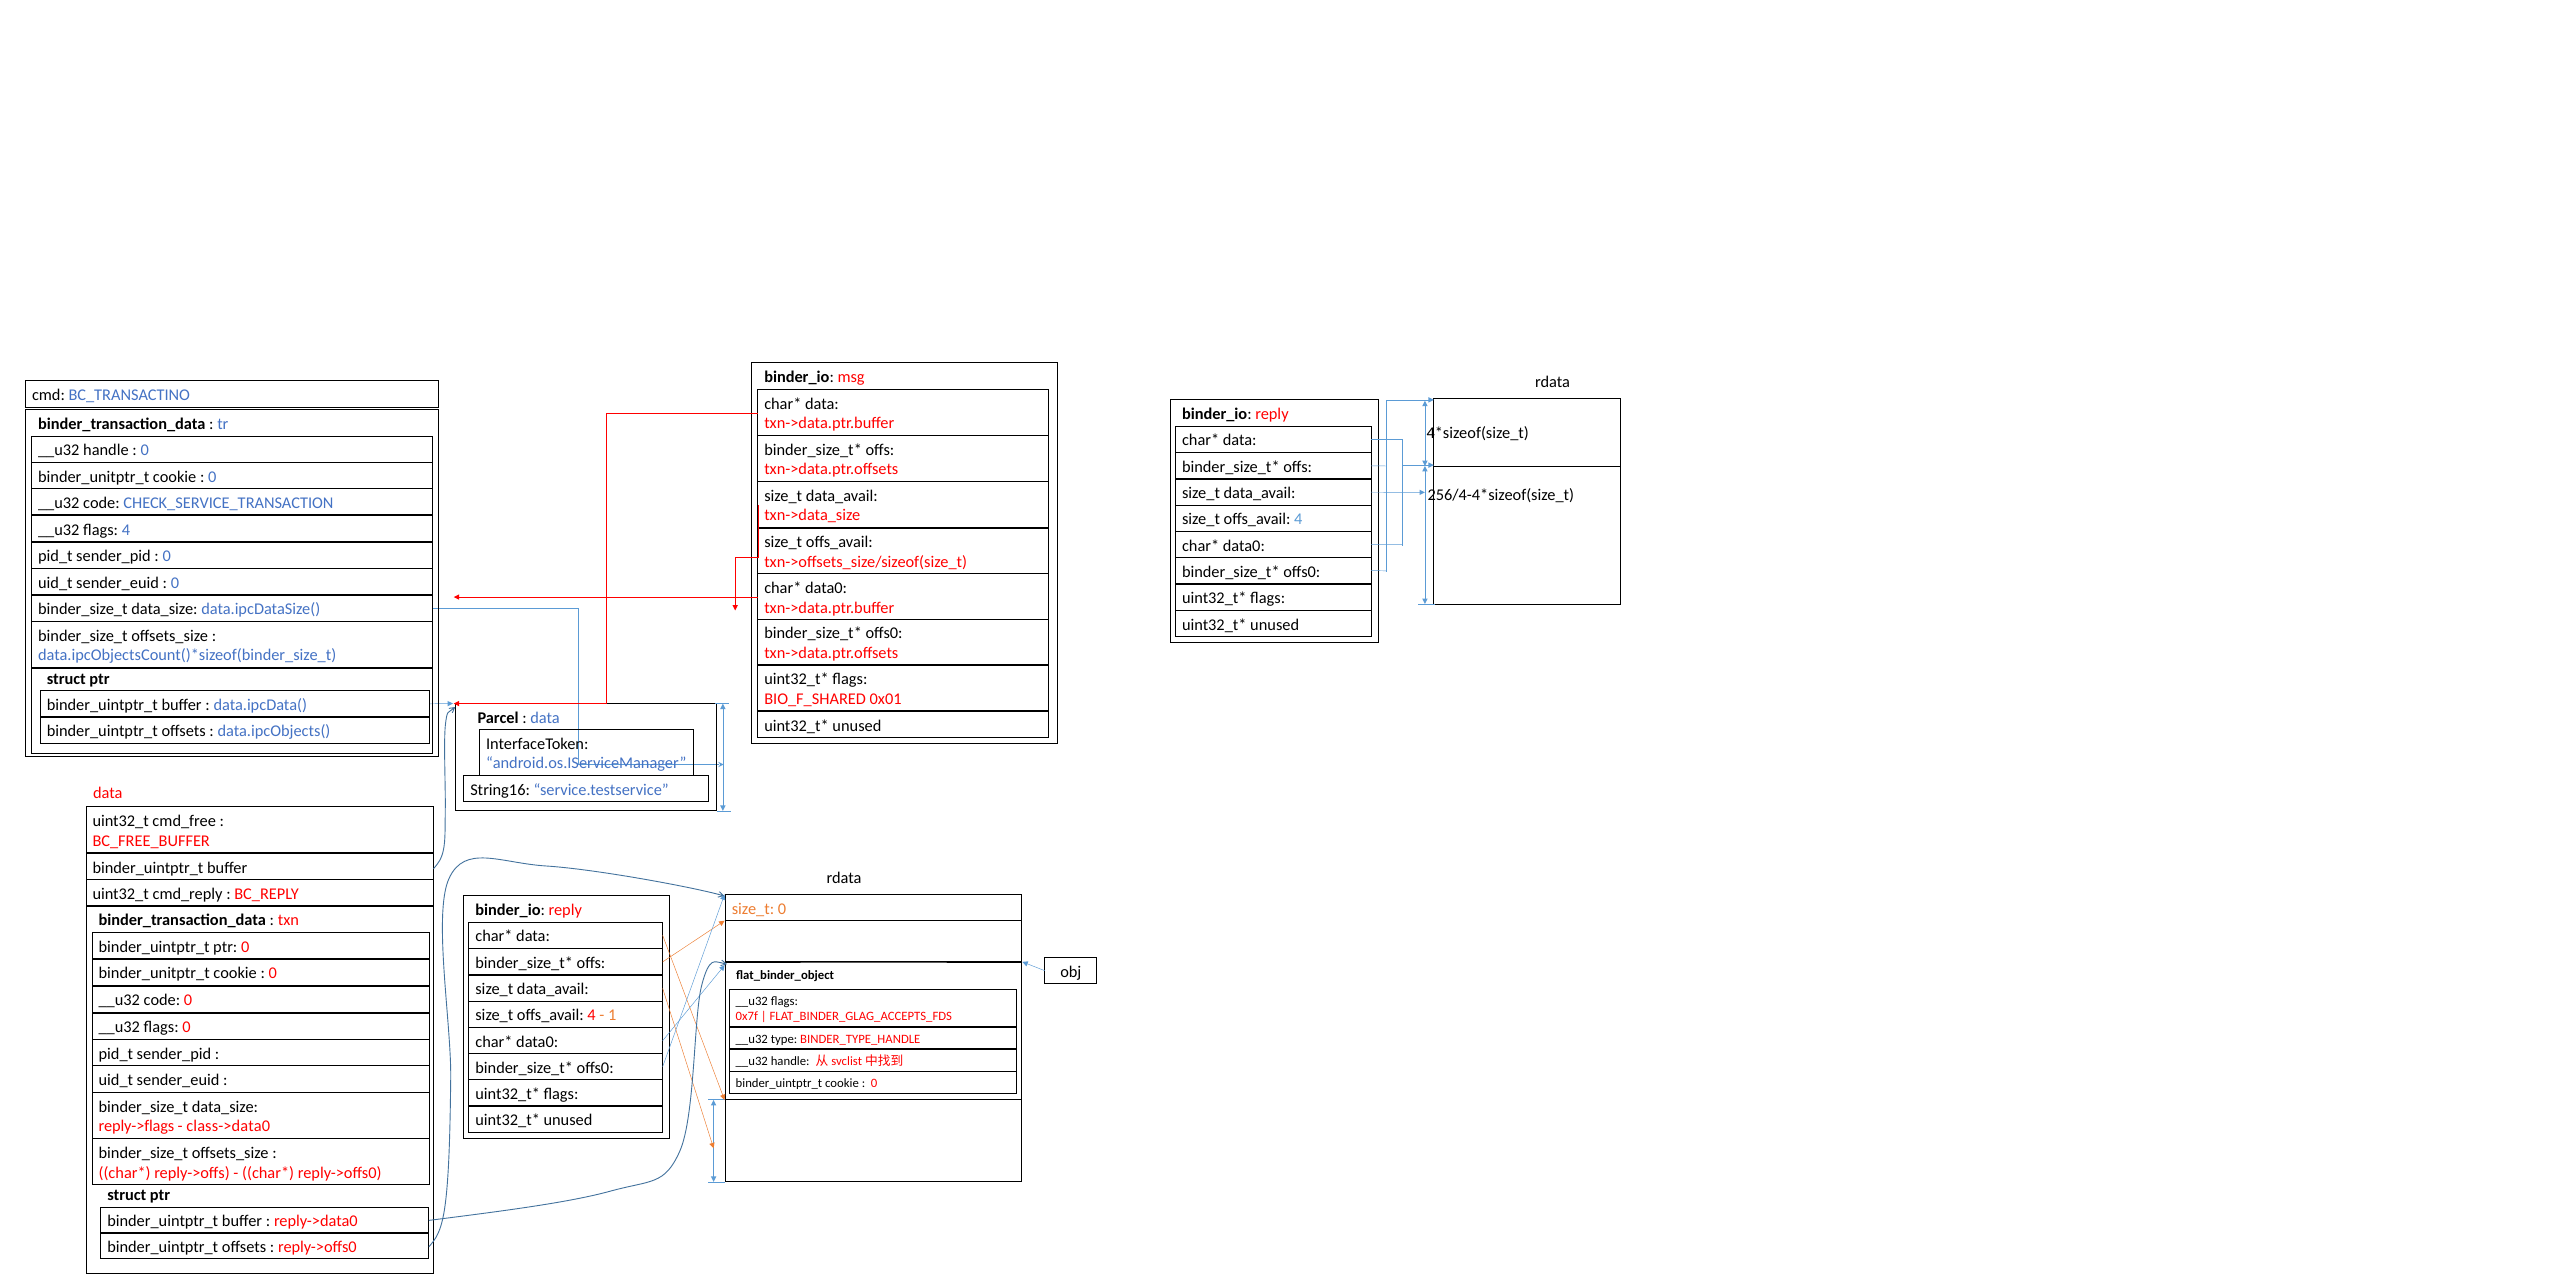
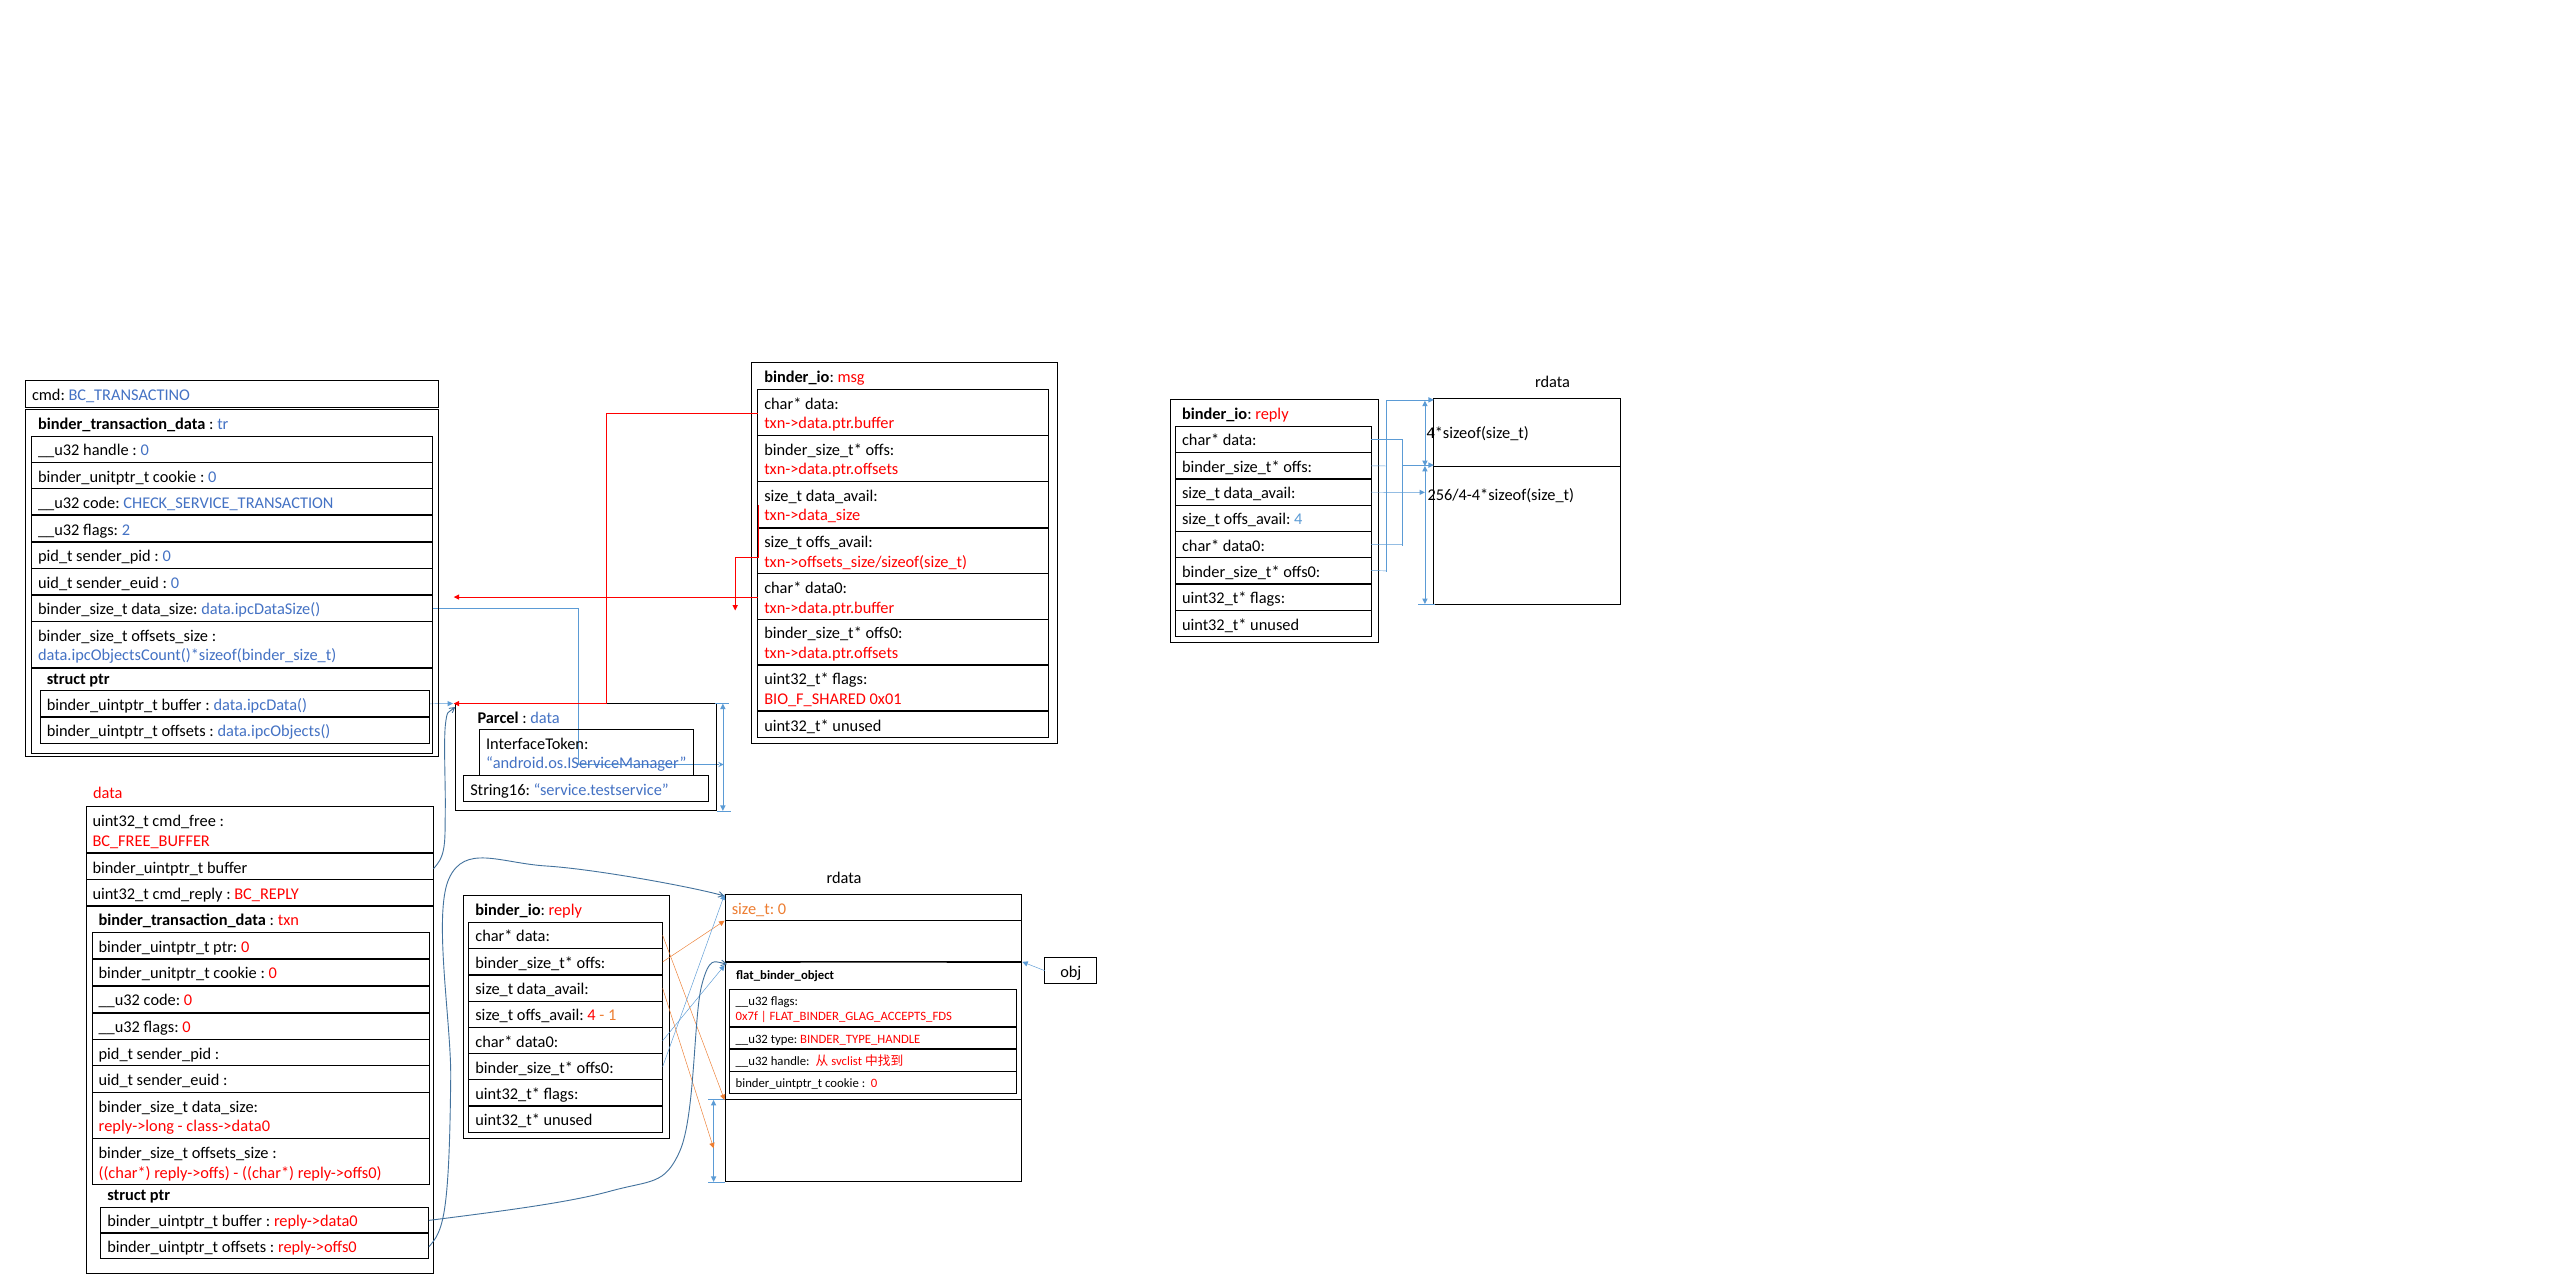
flags 4: 4 -> 2 (126, 530)
reply->flags: reply->flags -> reply->long (136, 1126)
